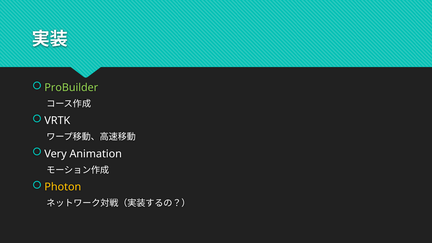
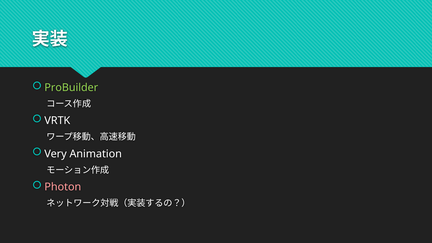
Photon colour: yellow -> pink (63, 187)
